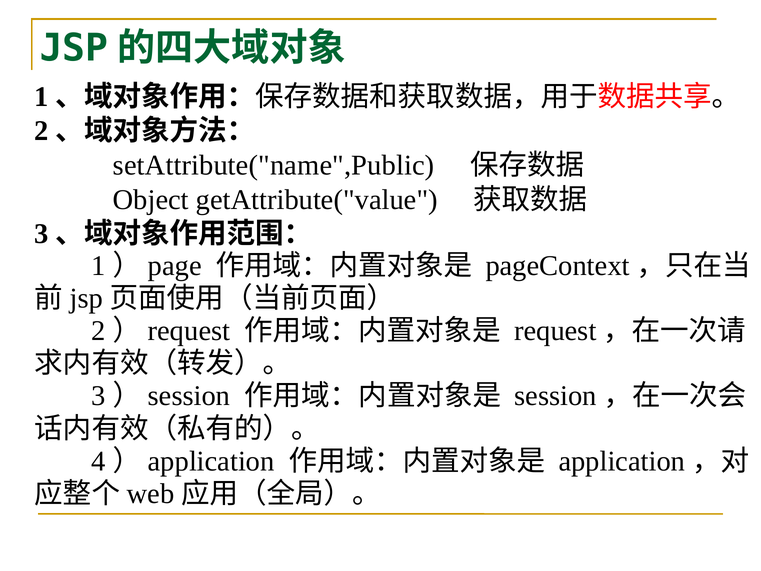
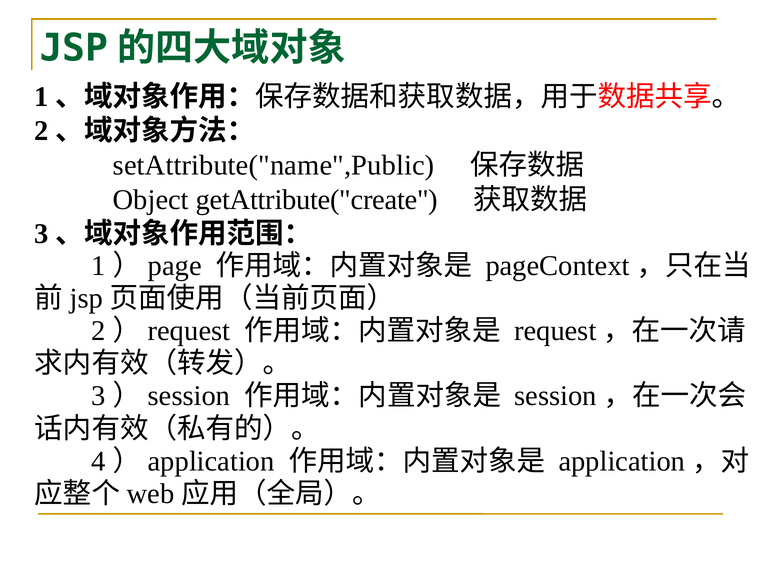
getAttribute("value: getAttribute("value -> getAttribute("create (317, 200)
